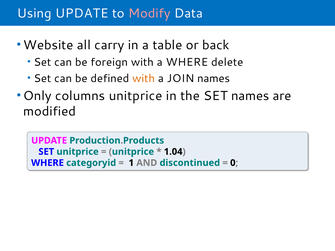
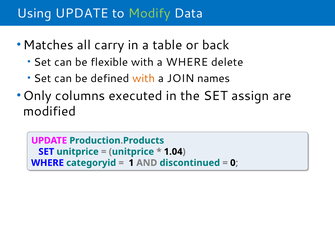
Modify colour: pink -> light green (149, 13)
Website: Website -> Matches (48, 45)
foreign: foreign -> flexible (109, 62)
columns unitprice: unitprice -> executed (136, 96)
SET names: names -> assign (250, 96)
